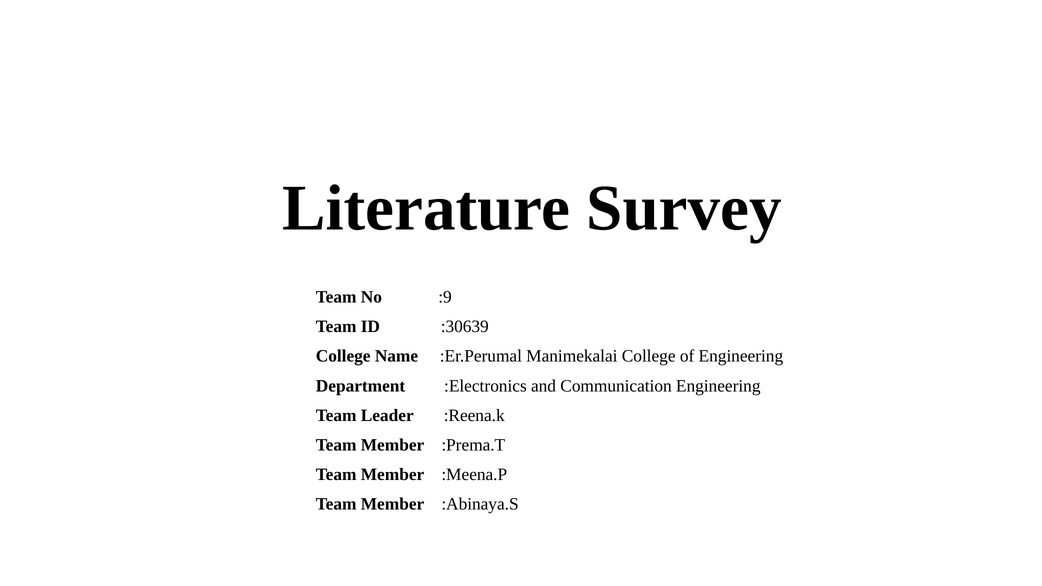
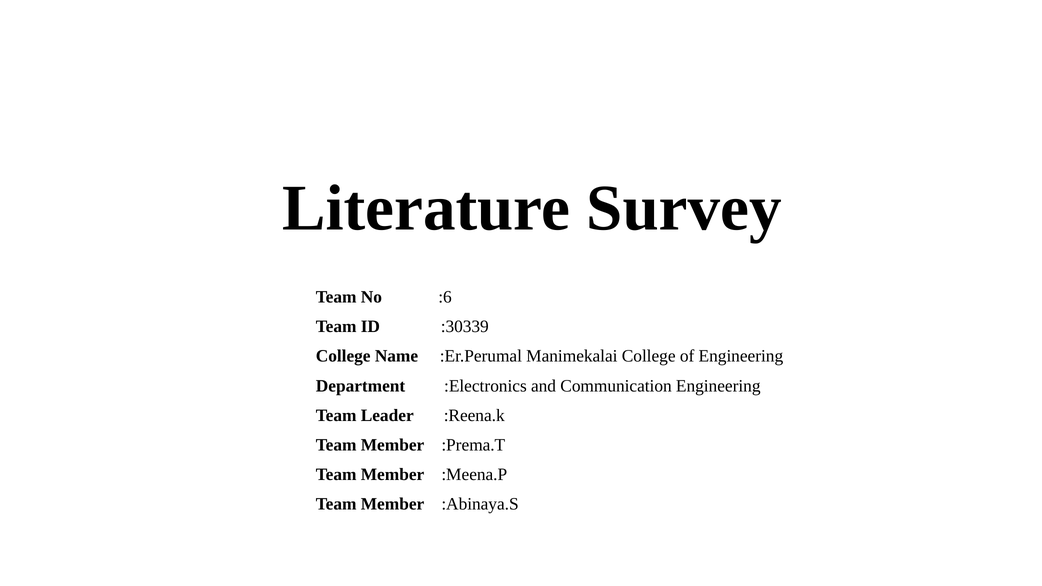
:9: :9 -> :6 (445, 297)
:30639: :30639 -> :30339 (465, 327)
